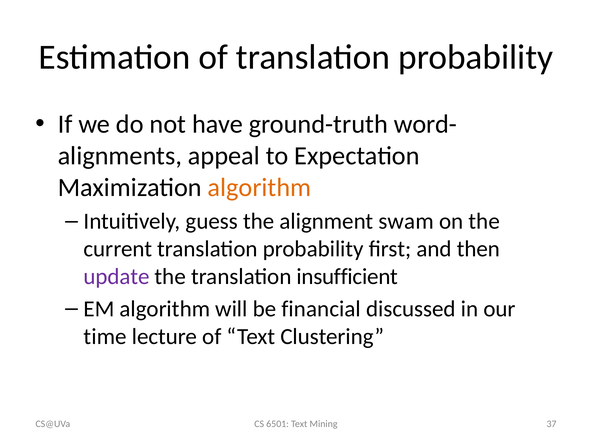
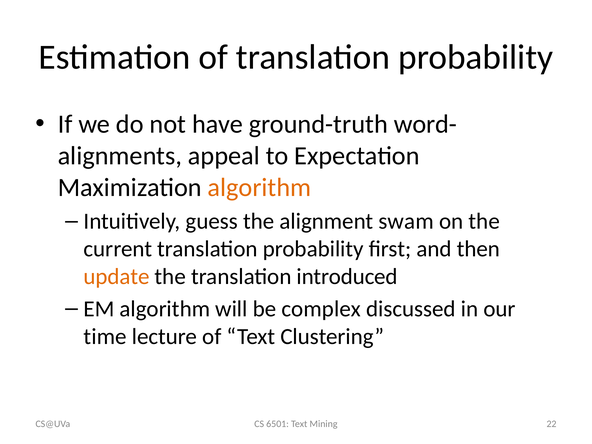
update colour: purple -> orange (117, 277)
insufficient: insufficient -> introduced (347, 277)
financial: financial -> complex (321, 309)
37: 37 -> 22 (551, 424)
